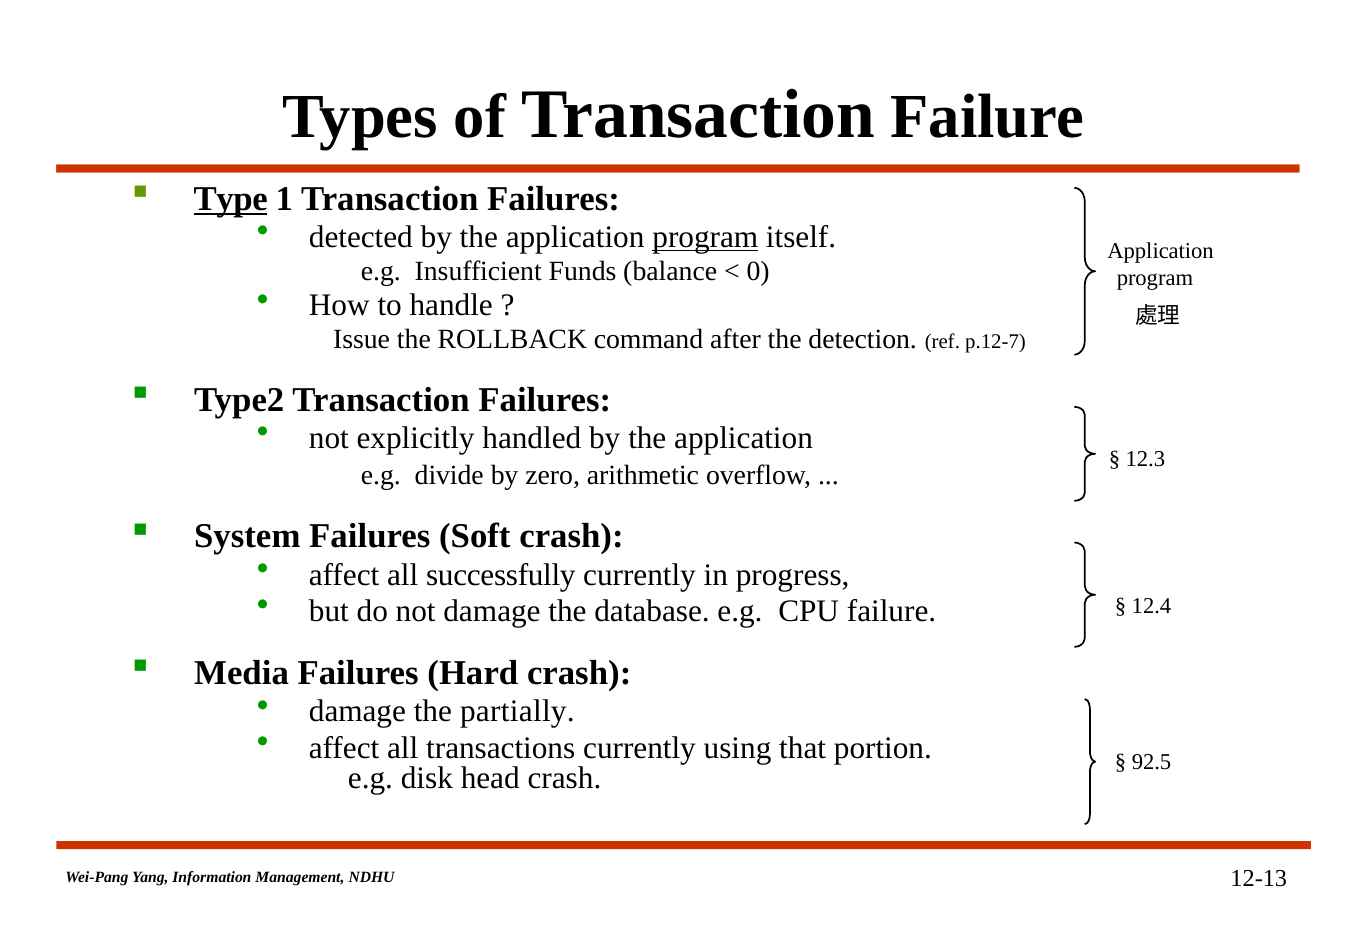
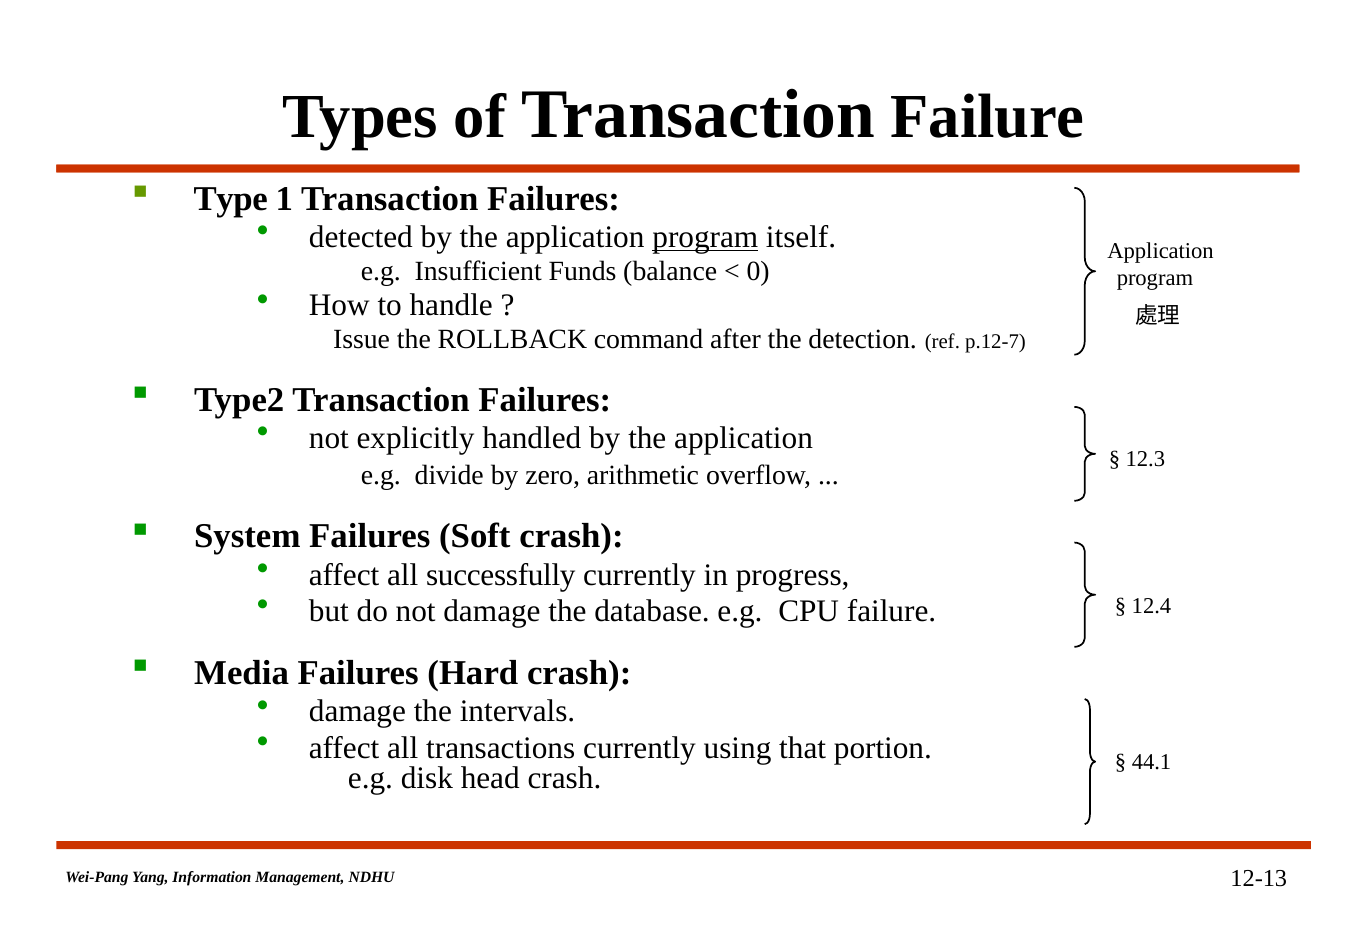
Type underline: present -> none (231, 199)
partially: partially -> intervals (518, 711)
92.5: 92.5 -> 44.1 (1152, 762)
